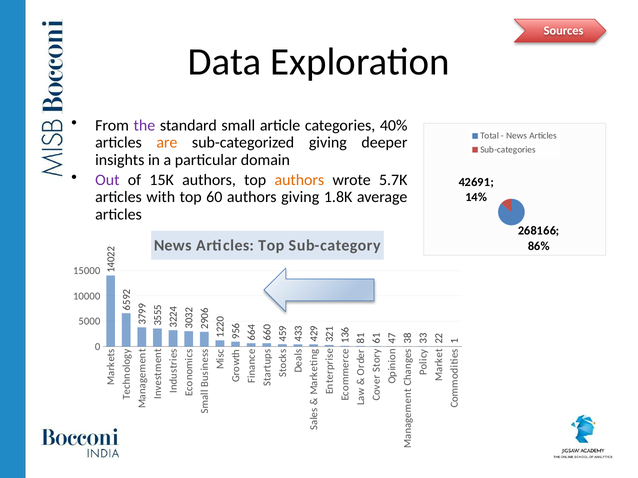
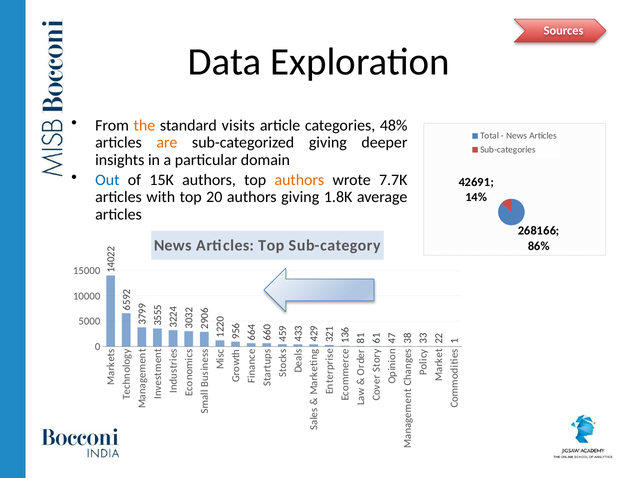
the colour: purple -> orange (144, 126)
small: small -> visits (238, 126)
40%: 40% -> 48% (394, 126)
Out colour: purple -> blue (107, 180)
5.7K: 5.7K -> 7.7K (393, 180)
60: 60 -> 20 (214, 197)
